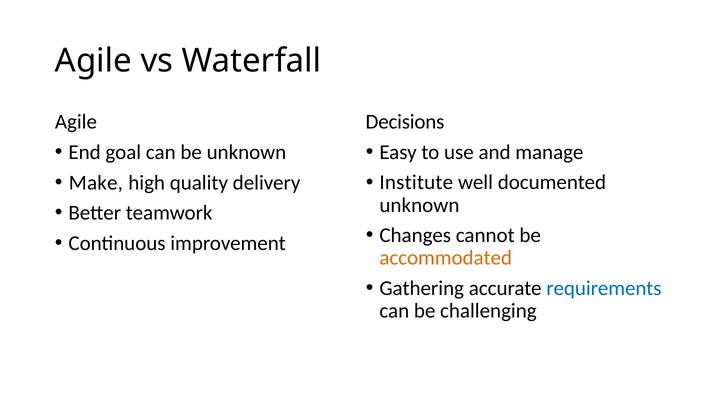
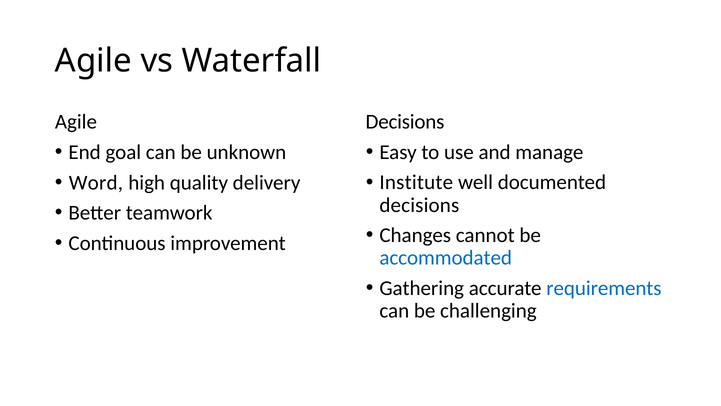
Make: Make -> Word (96, 182)
unknown: unknown -> decisions (419, 205)
accommodated colour: orange -> blue (446, 258)
